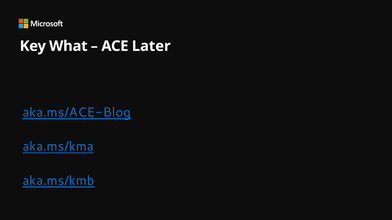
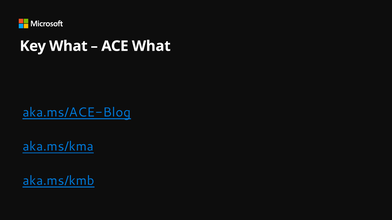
ACE Later: Later -> What (151, 46)
